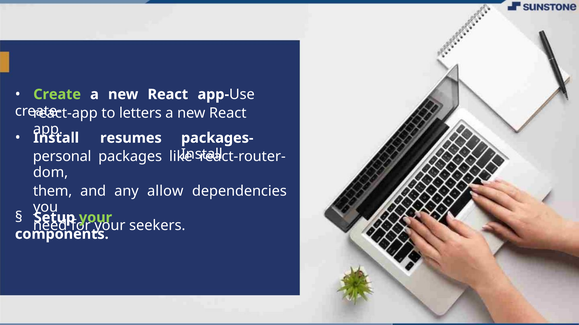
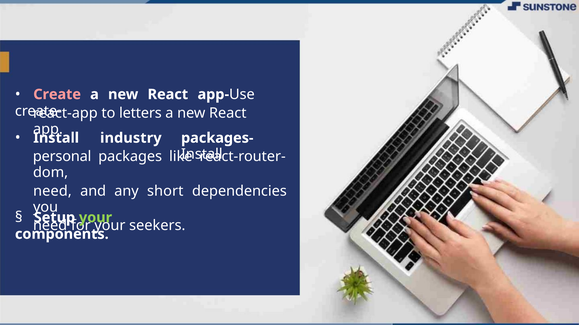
Create colour: light green -> pink (57, 95)
resumes: resumes -> industry (131, 138)
them: them -> need (52, 191)
allow: allow -> short (165, 191)
